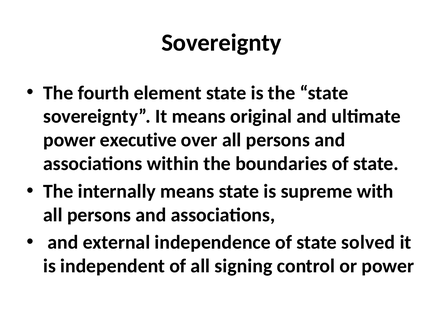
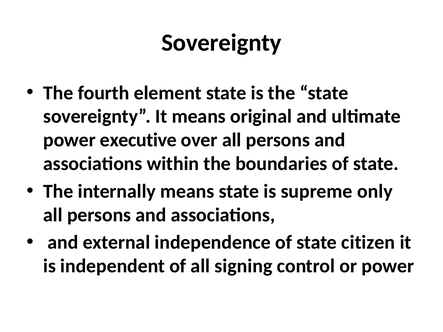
with: with -> only (375, 191)
solved: solved -> citizen (368, 243)
